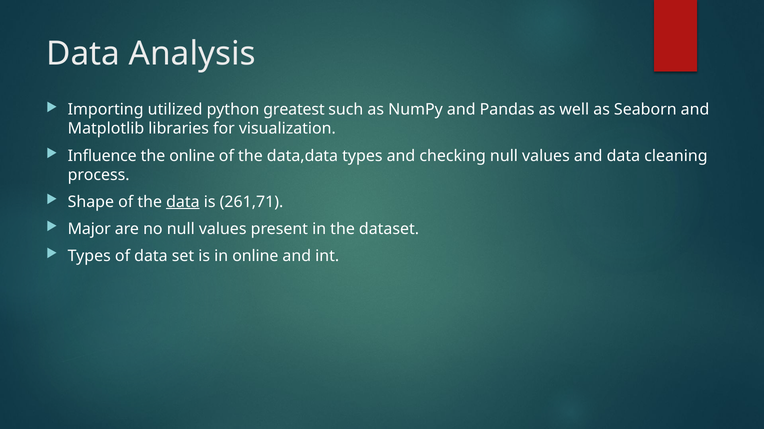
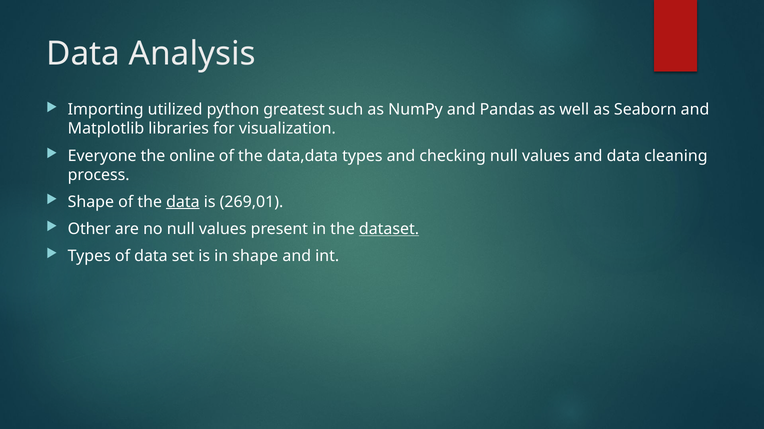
Influence: Influence -> Everyone (102, 156)
261,71: 261,71 -> 269,01 (252, 202)
Major: Major -> Other (89, 229)
dataset underline: none -> present (389, 229)
in online: online -> shape (255, 256)
